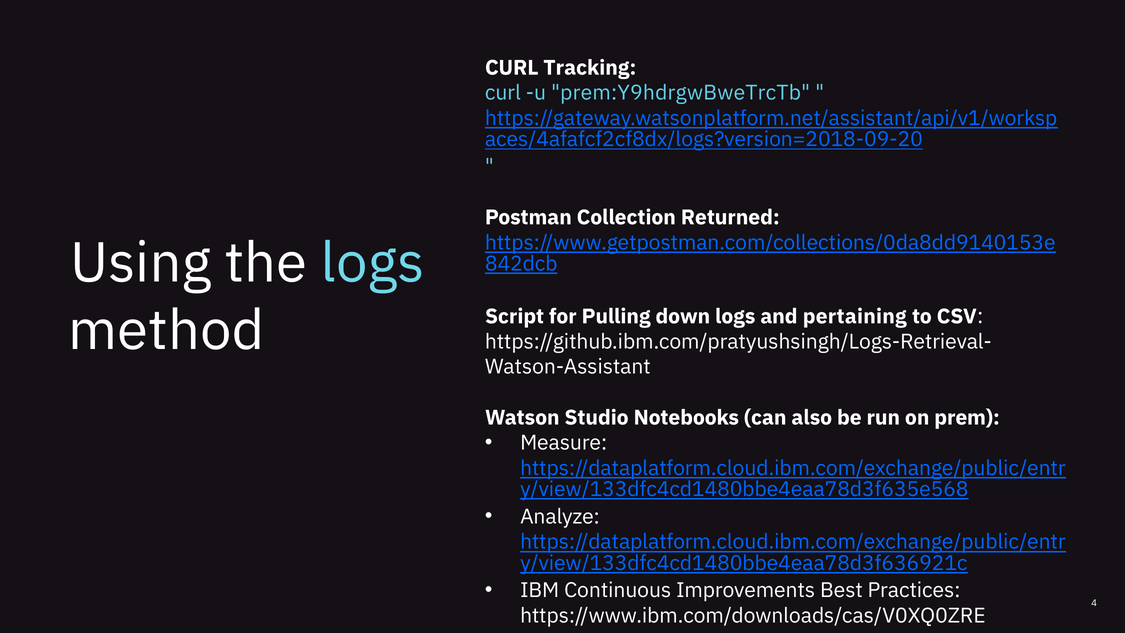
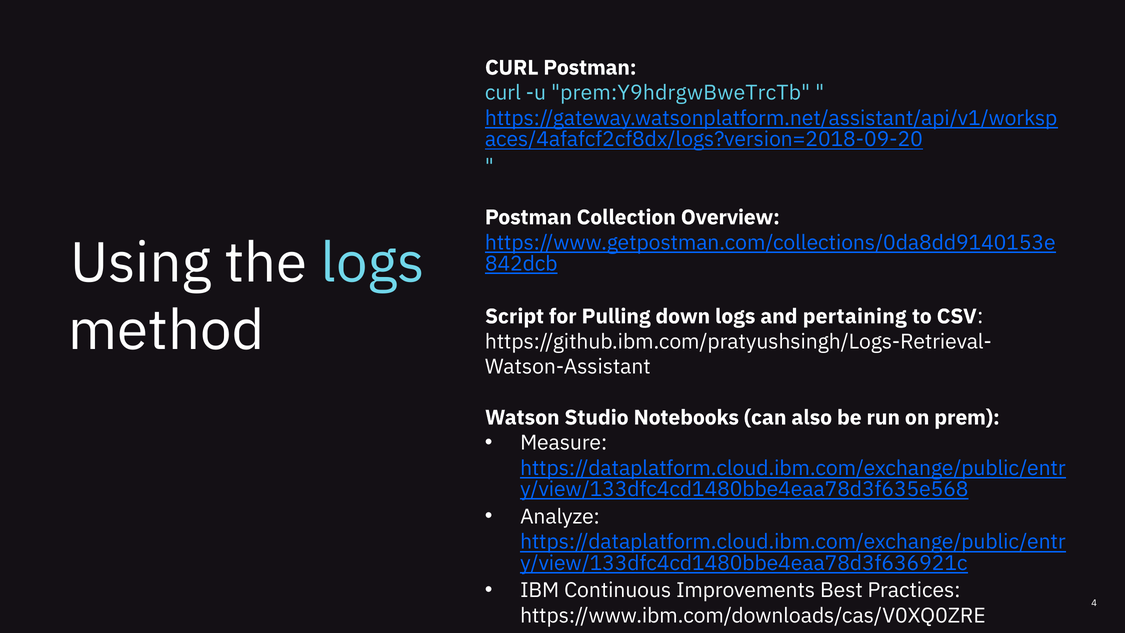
CURL Tracking: Tracking -> Postman (590, 68)
Returned: Returned -> Overview (730, 217)
